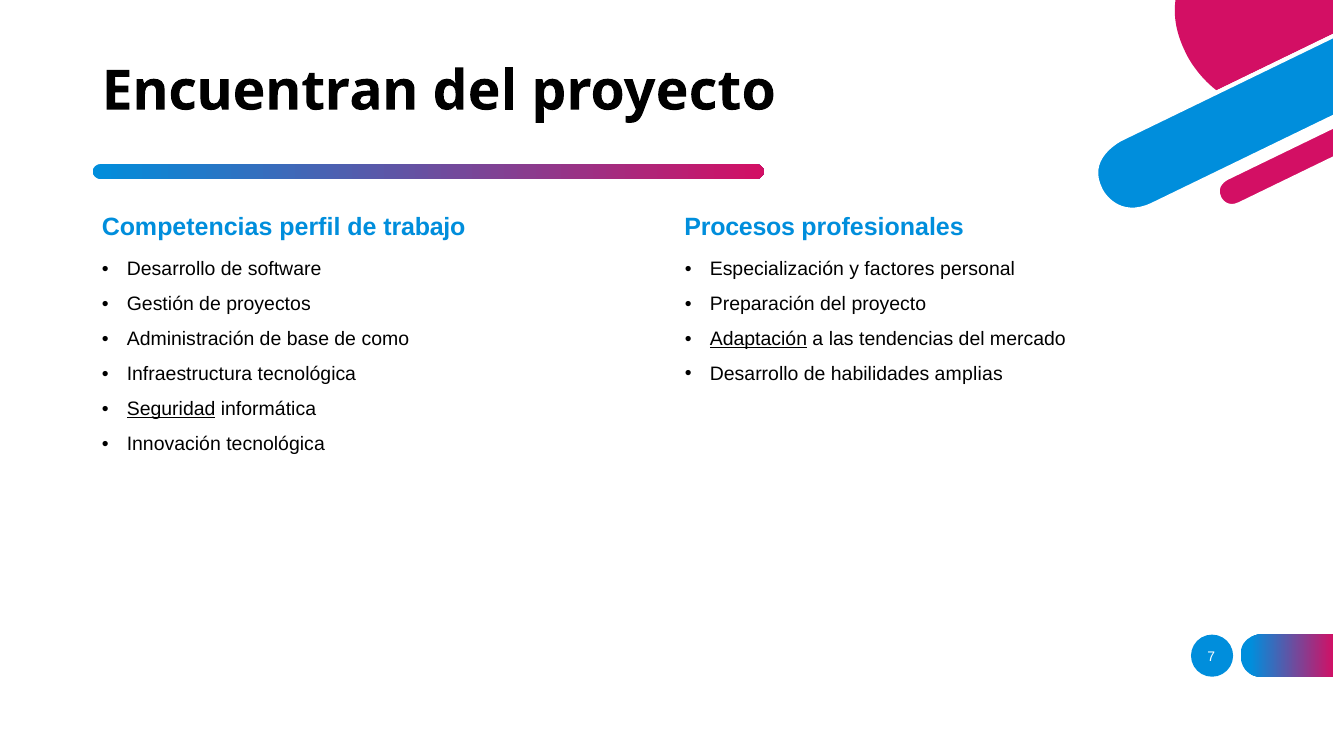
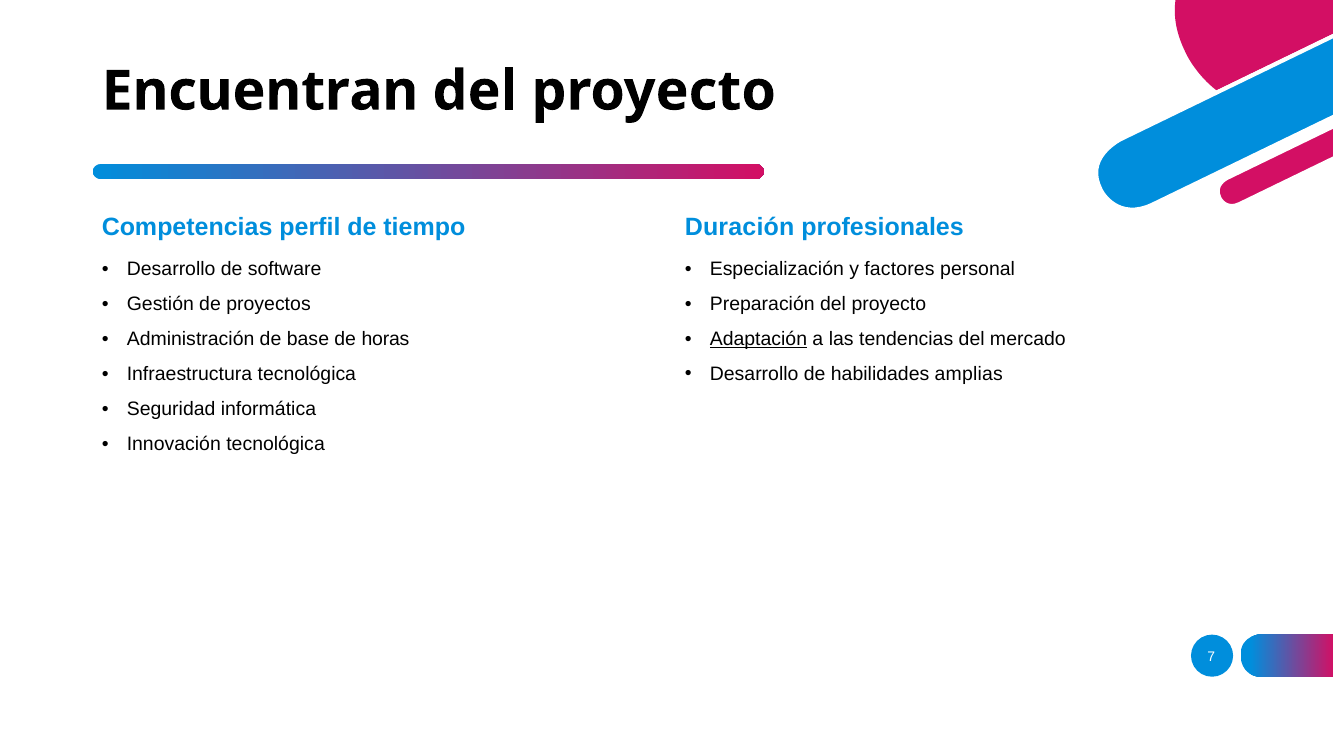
trabajo: trabajo -> tiempo (424, 227)
Procesos: Procesos -> Duración (740, 227)
como: como -> horas (385, 339)
Seguridad underline: present -> none (171, 409)
